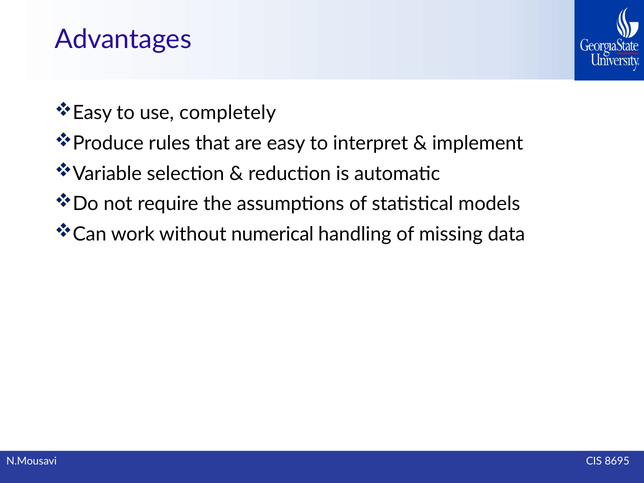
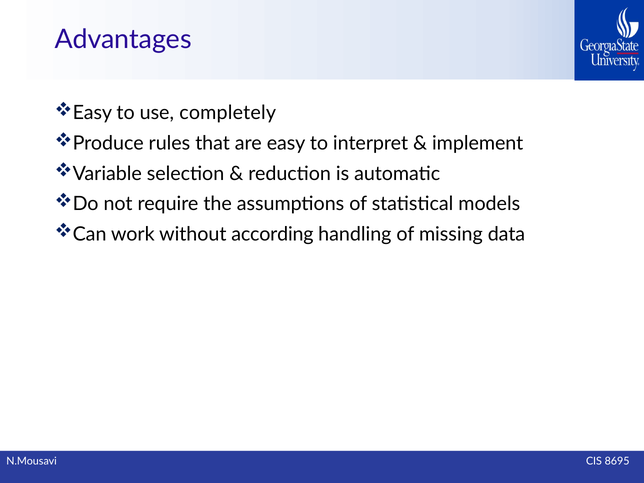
numerical: numerical -> according (272, 234)
